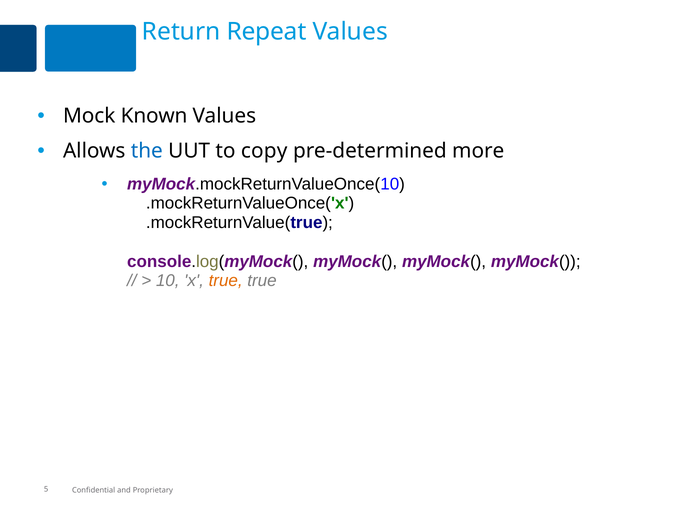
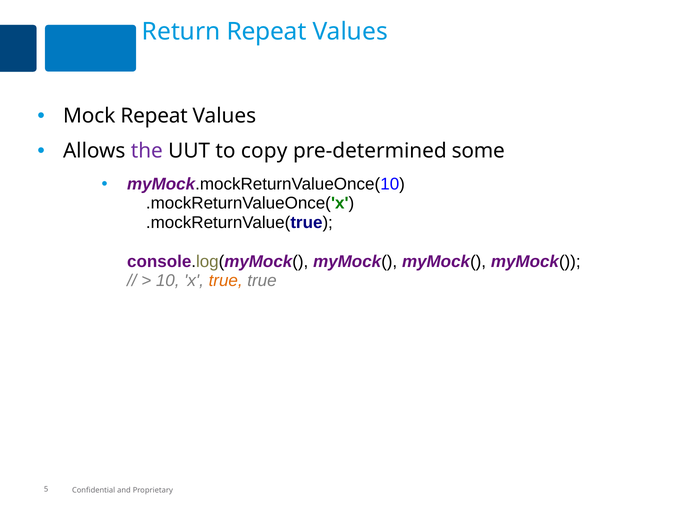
Mock Known: Known -> Repeat (154, 116)
the colour: blue -> purple (147, 151)
more: more -> some (478, 151)
